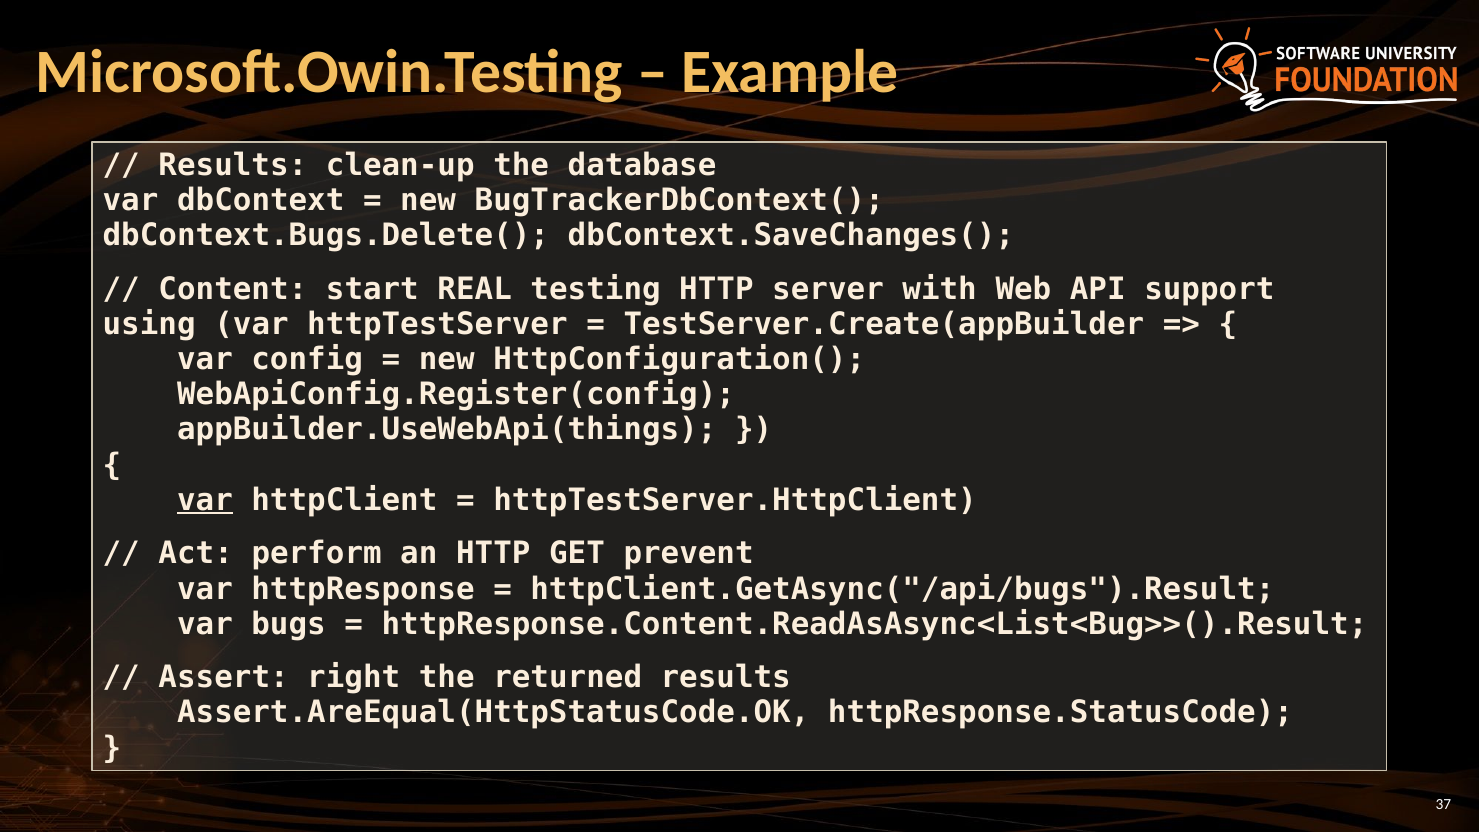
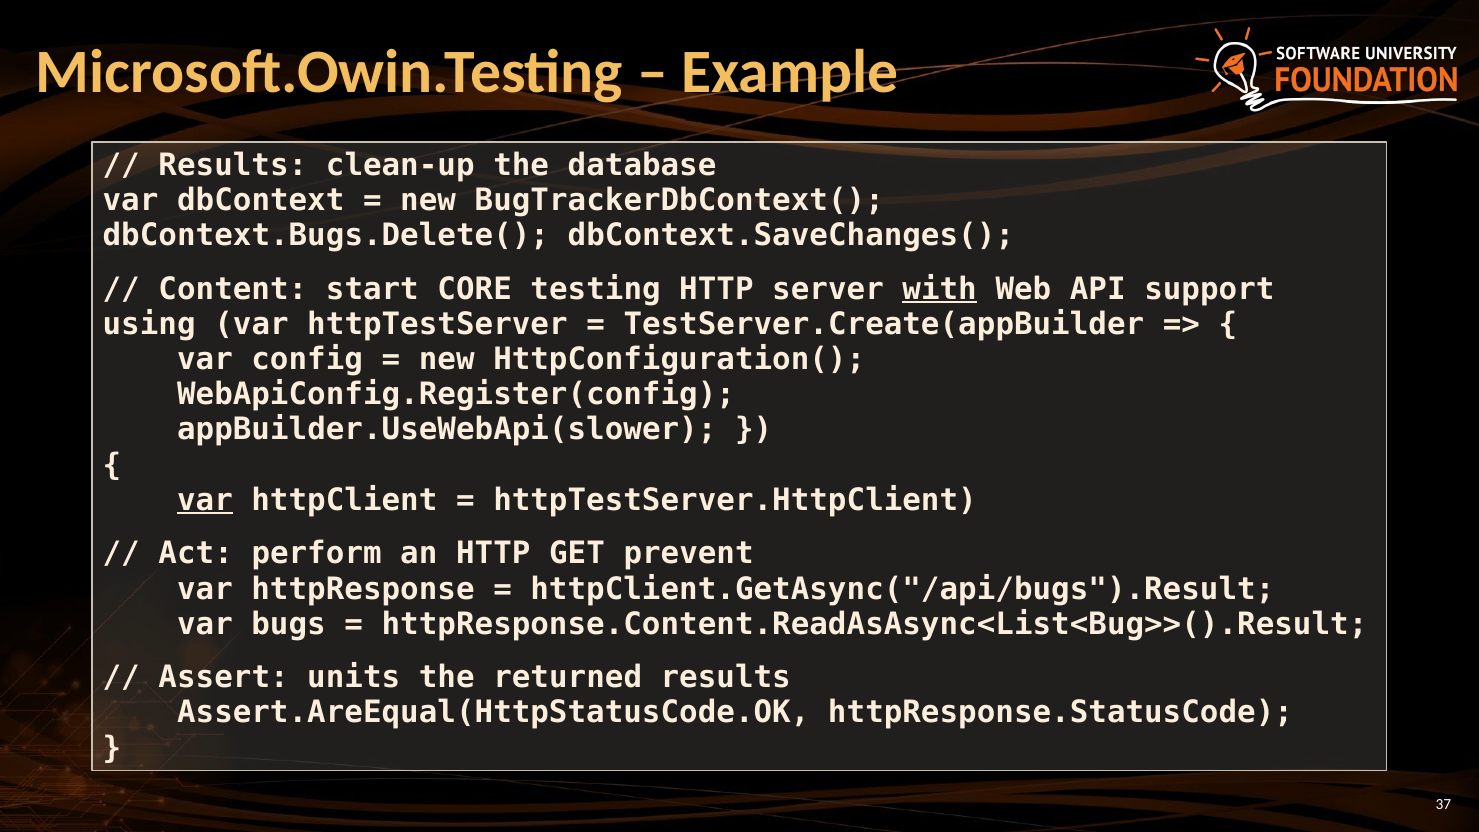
REAL: REAL -> CORE (475, 289)
with underline: none -> present (940, 289)
appBuilder.UseWebApi(things: appBuilder.UseWebApi(things -> appBuilder.UseWebApi(slower (447, 430)
right: right -> units (354, 678)
